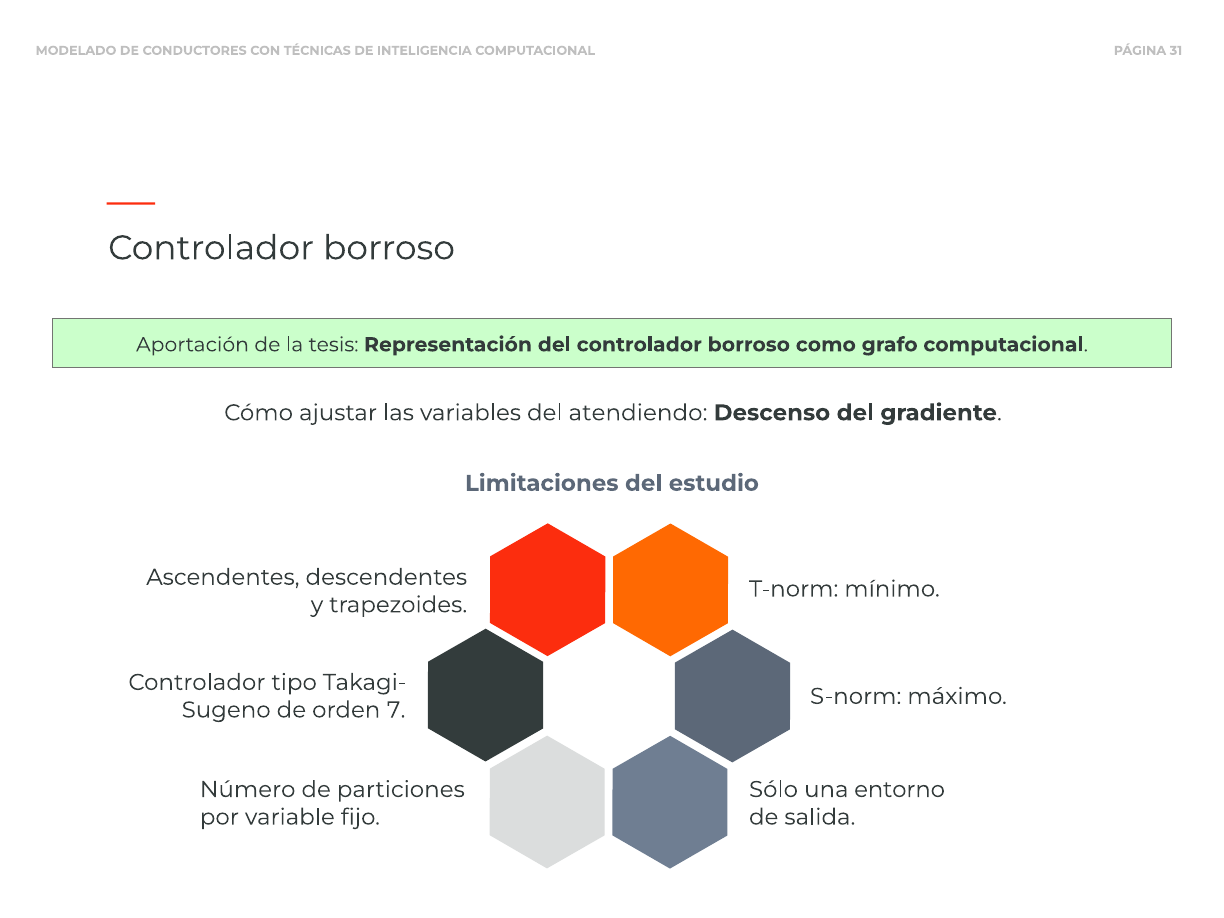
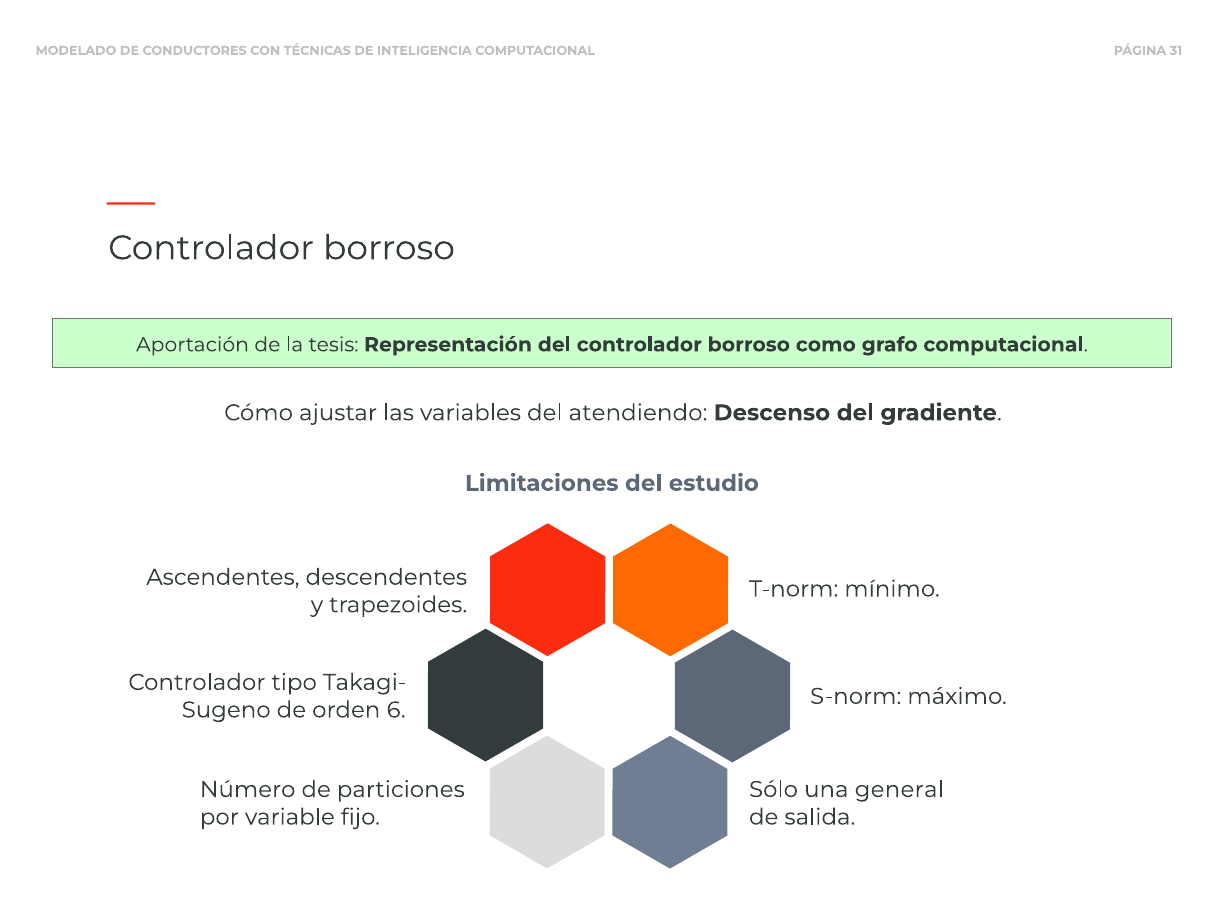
7: 7 -> 6 (396, 710)
entorno: entorno -> general (899, 789)
